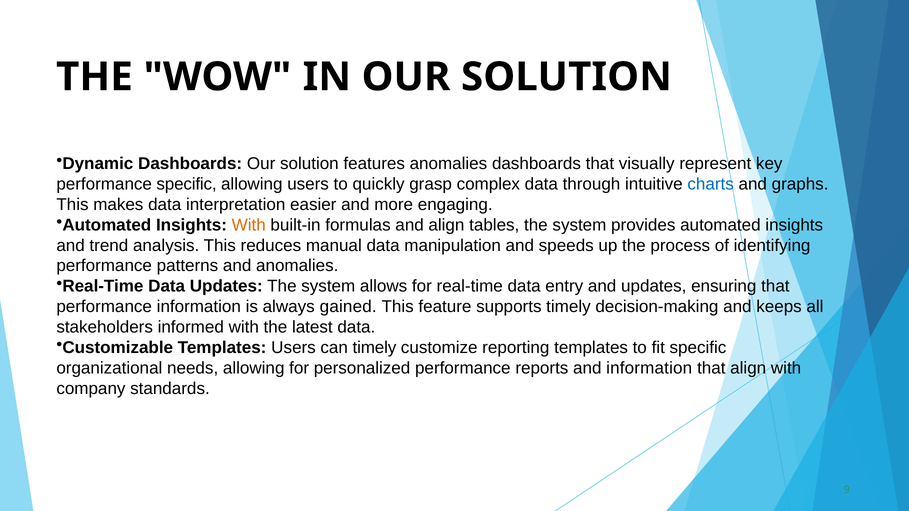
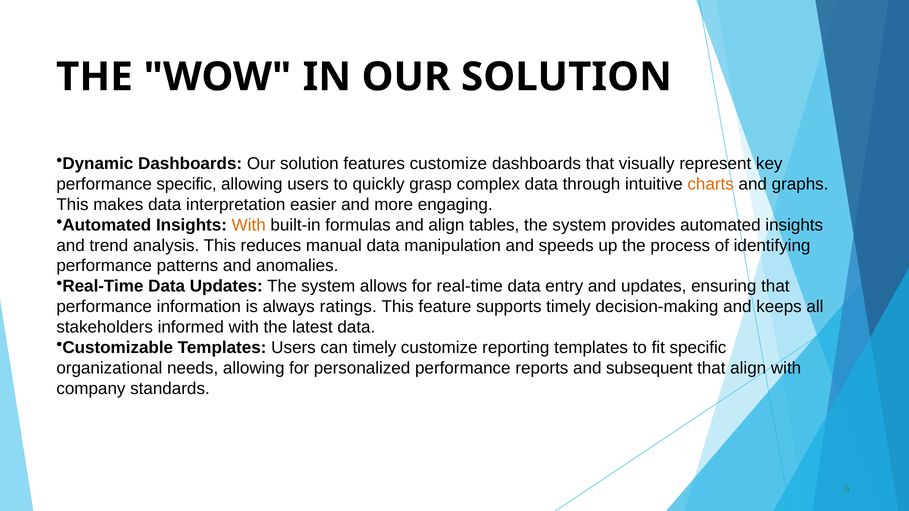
features anomalies: anomalies -> customize (448, 164)
charts colour: blue -> orange (711, 184)
gained: gained -> ratings (348, 307)
and information: information -> subsequent (649, 368)
